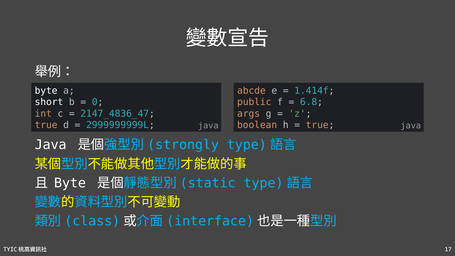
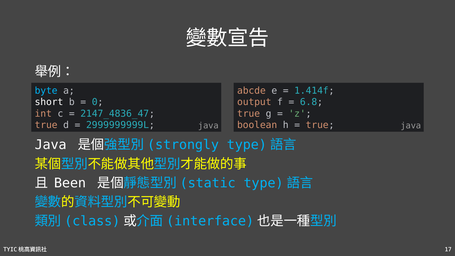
byte colour: white -> light blue (46, 91)
public: public -> output (254, 102)
args: args -> true (249, 114)
Byte: Byte -> Been (70, 183)
